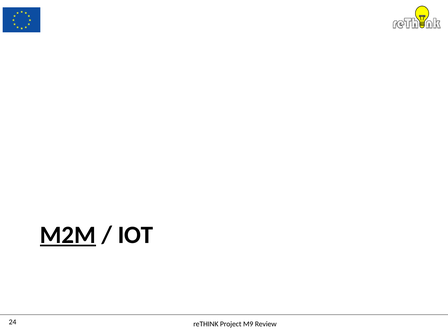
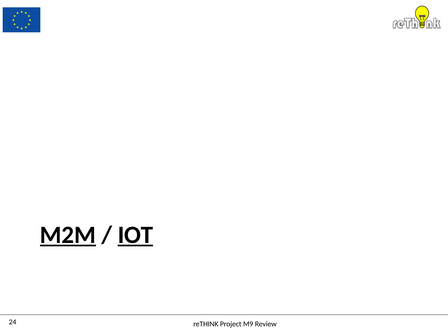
IOT underline: none -> present (135, 235)
